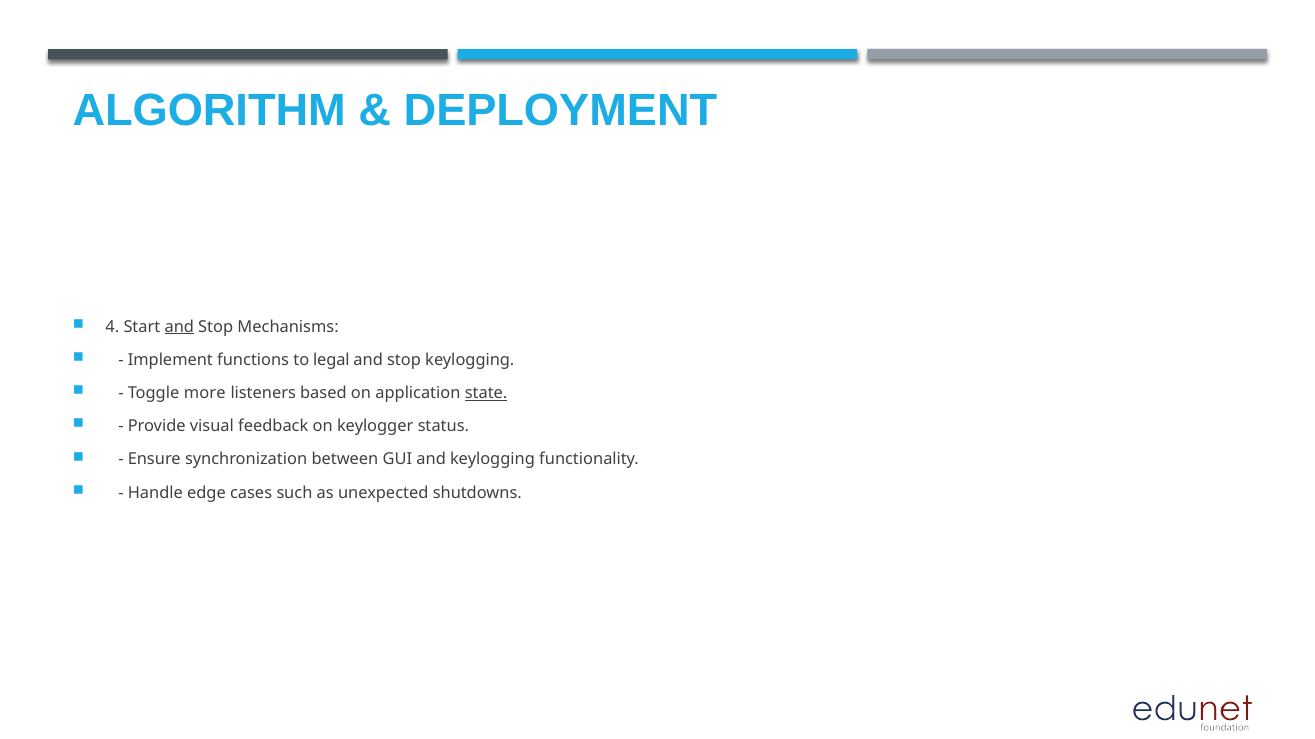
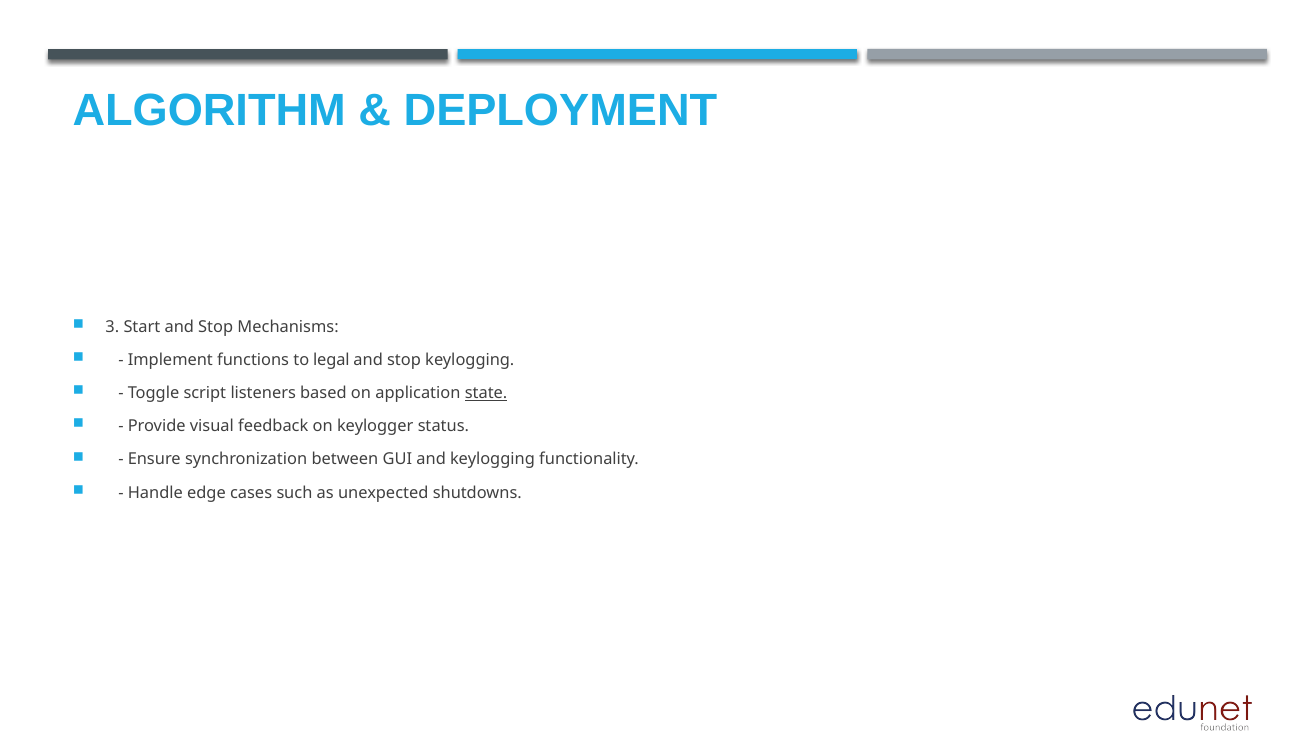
4: 4 -> 3 (112, 327)
and underline: present -> none (179, 327)
more: more -> script (205, 394)
